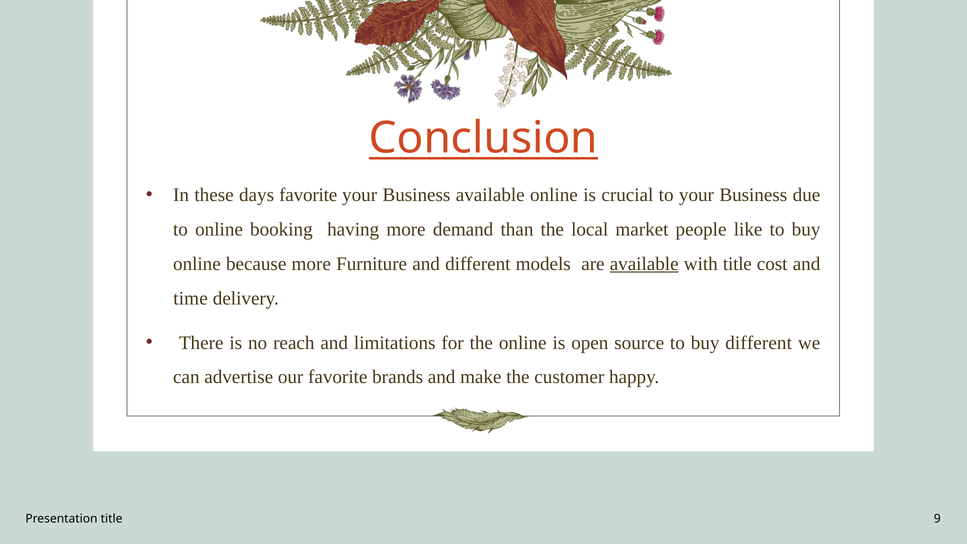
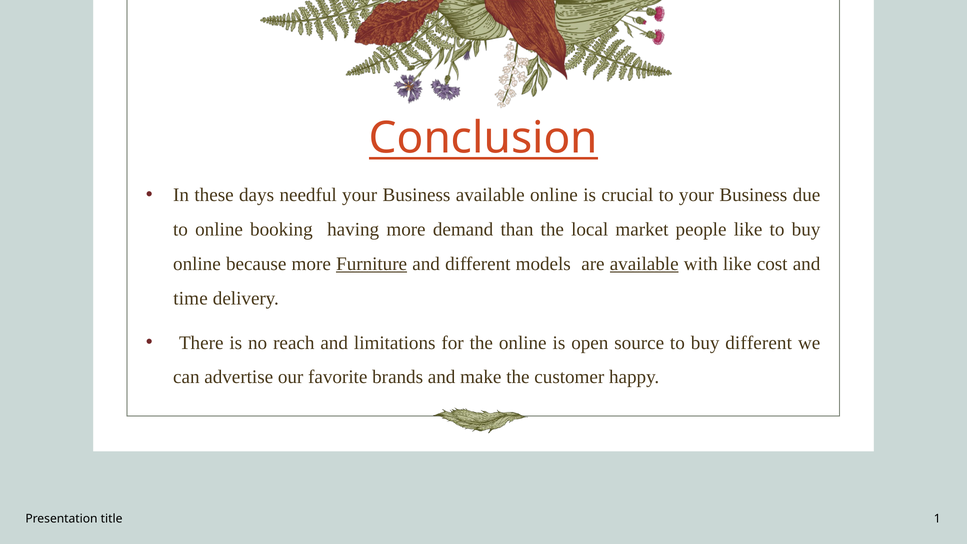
days favorite: favorite -> needful (308, 195)
Furniture underline: none -> present (372, 264)
with title: title -> like (737, 264)
9: 9 -> 1 (937, 518)
